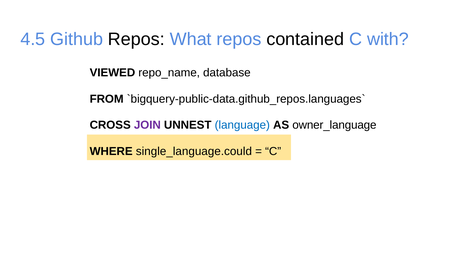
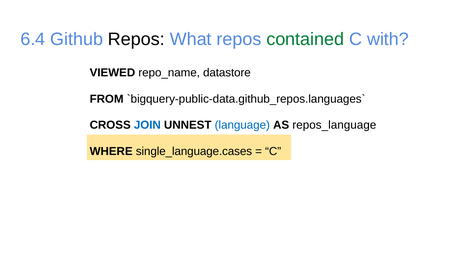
4.5: 4.5 -> 6.4 (33, 39)
contained colour: black -> green (305, 39)
database: database -> datastore (227, 73)
JOIN colour: purple -> blue (147, 125)
owner_language: owner_language -> repos_language (334, 125)
single_language.could: single_language.could -> single_language.cases (194, 151)
